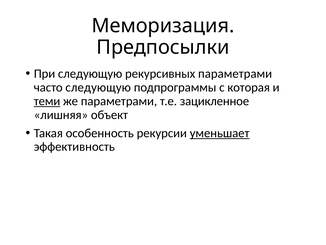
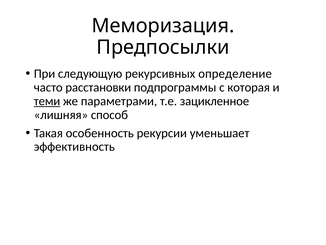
рекурсивных параметрами: параметрами -> определение (235, 73)
часто следующую: следующую -> расстановки (98, 87)
объект: объект -> способ (109, 115)
уменьшает underline: present -> none (220, 133)
